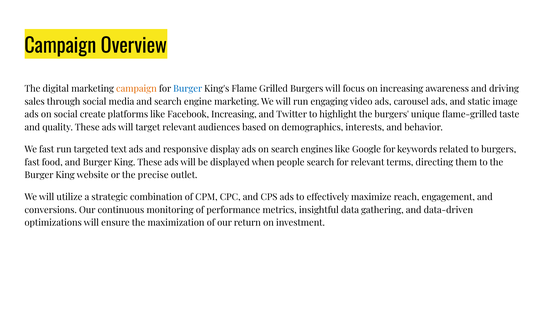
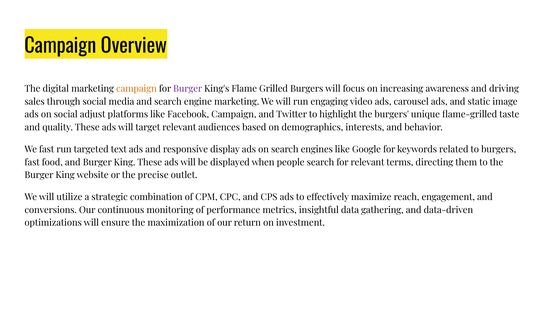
Burger colour: blue -> purple (188, 89)
create: create -> adjust (93, 114)
Facebook Increasing: Increasing -> Campaign (234, 114)
